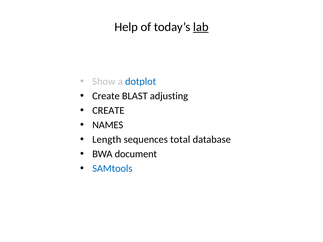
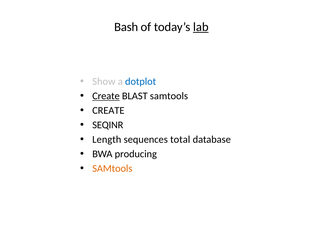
Help: Help -> Bash (126, 27)
Create underline: none -> present (106, 96)
BLAST adjusting: adjusting -> samtools (169, 96)
NAMES: NAMES -> SEQINR (108, 125)
document: document -> producing (136, 154)
SAMtools colour: blue -> orange (112, 169)
